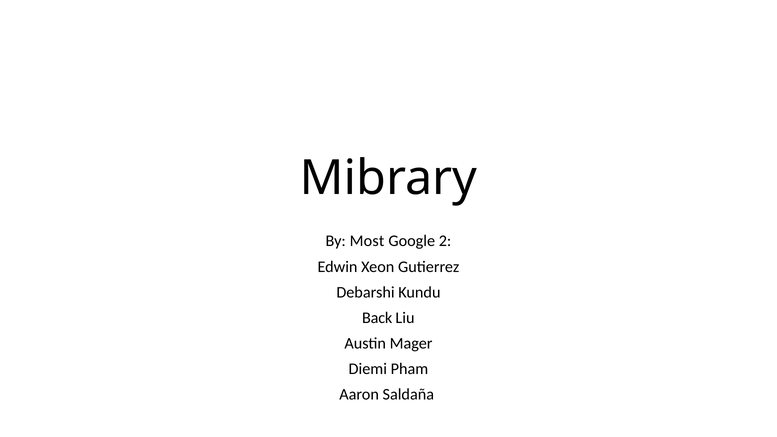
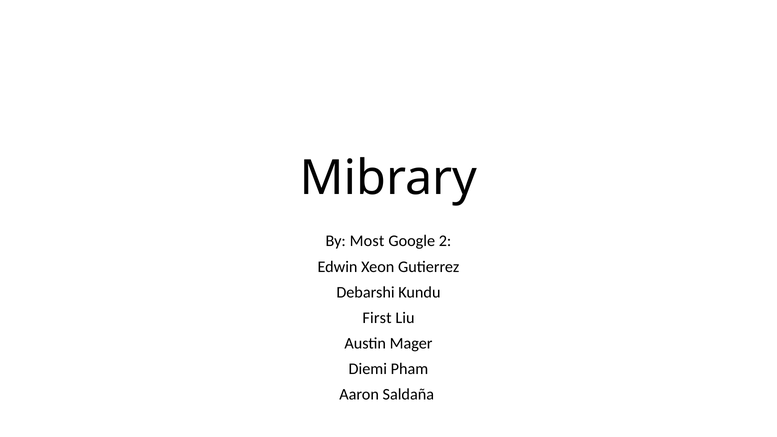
Back: Back -> First (377, 318)
